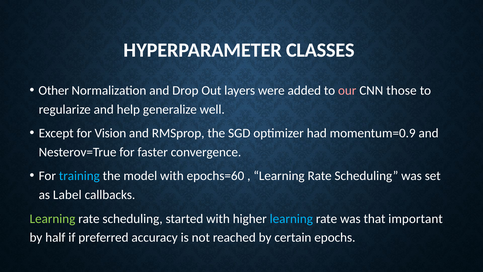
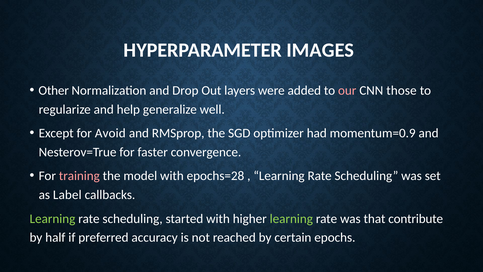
CLASSES: CLASSES -> IMAGES (320, 50)
Vision: Vision -> Avoid (110, 133)
training colour: light blue -> pink (79, 176)
epochs=60: epochs=60 -> epochs=28 (215, 176)
learning colour: light blue -> light green (291, 218)
important: important -> contribute (416, 218)
